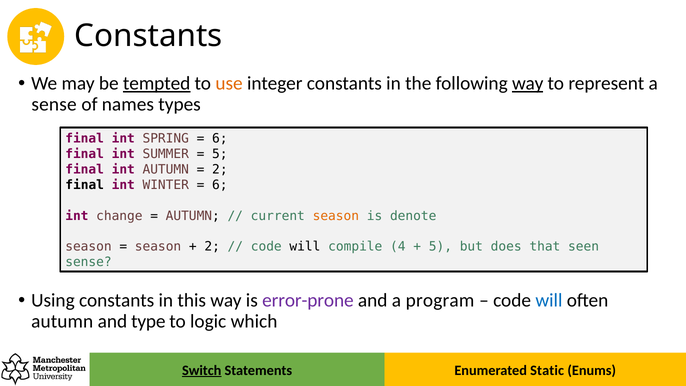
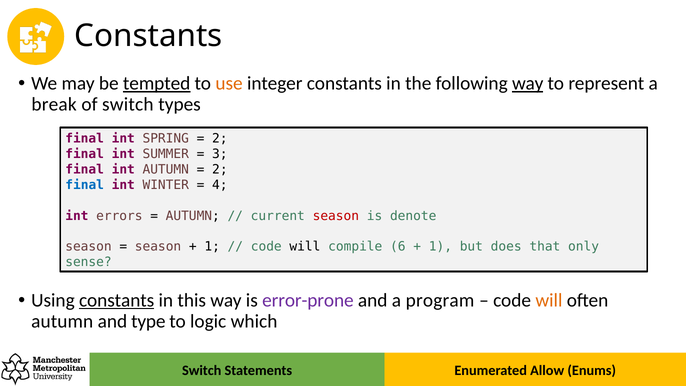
sense: sense -> break (54, 104)
of names: names -> switch (128, 104)
6: 6 -> 2 (220, 139)
5: 5 -> 3 (220, 154)
final colour: black -> blue (85, 185)
6: 6 -> 4 (220, 185)
change: change -> errors (119, 216)
season colour: orange -> red (336, 216)
2: 2 -> 1 (212, 247)
4: 4 -> 6 (398, 247)
5: 5 -> 1 (440, 247)
seen: seen -> only (584, 247)
constants underline: none -> present (117, 300)
will colour: blue -> orange (549, 300)
Switch underline: present -> none (202, 370)
Static: Static -> Allow (547, 370)
